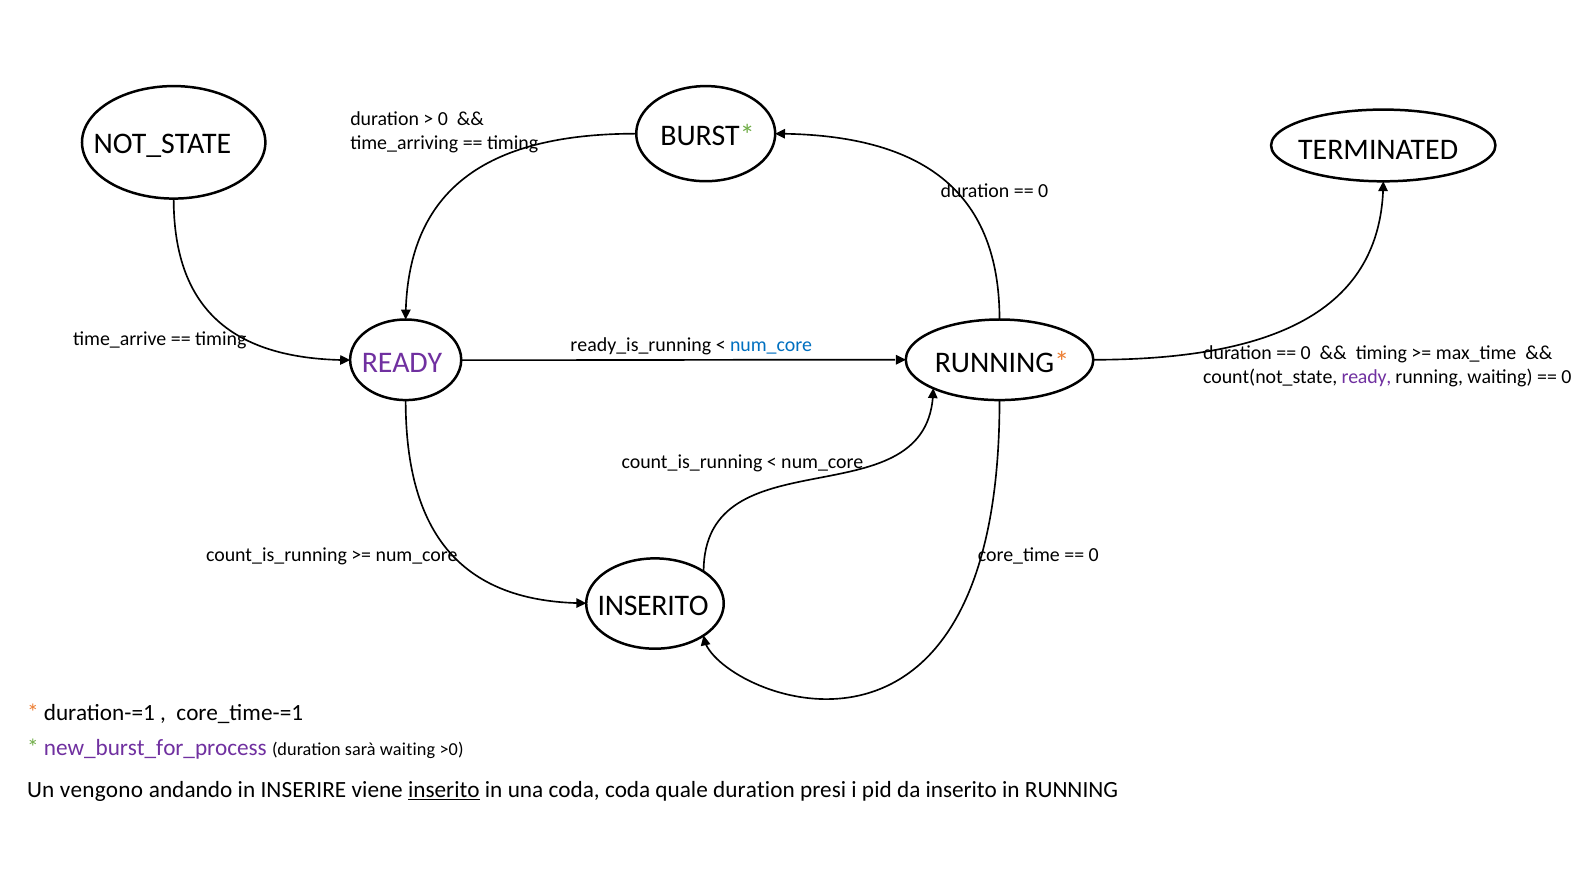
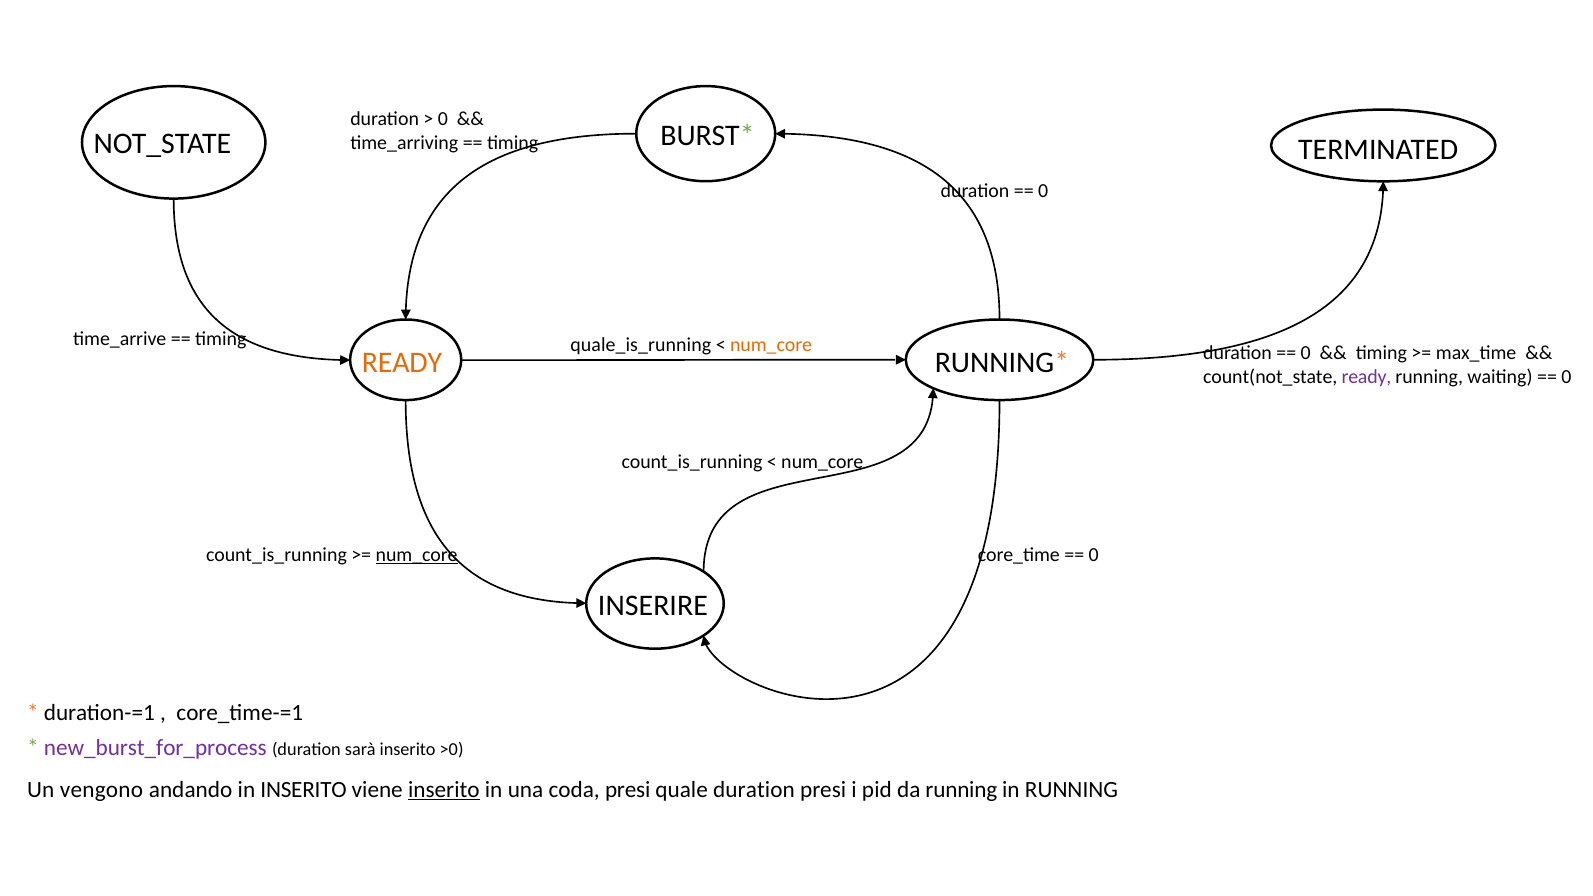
ready_is_running: ready_is_running -> quale_is_running (641, 345)
num_core colour: blue -> orange (771, 345)
READY colour: purple -> orange (402, 362)
num_core underline: none -> present (417, 555)
INSERITO: INSERITO -> INSERIRE (653, 605)
sarà waiting: waiting -> inserito (408, 750)
in INSERIRE: INSERIRE -> INSERITO (304, 790)
coda coda: coda -> presi (628, 790)
da inserito: inserito -> running (961, 790)
